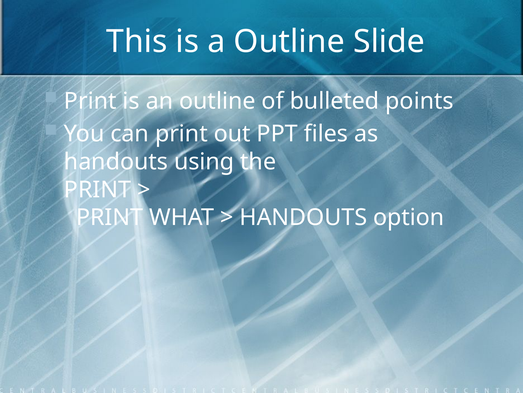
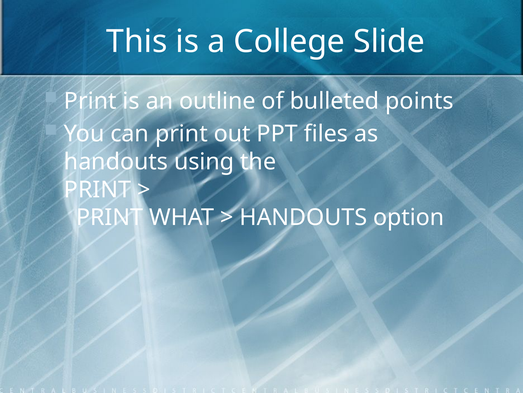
a Outline: Outline -> College (289, 41)
